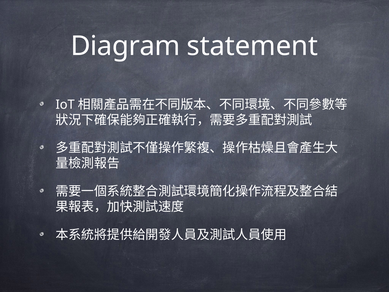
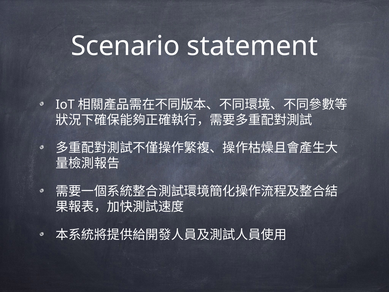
Diagram: Diagram -> Scenario (125, 46)
